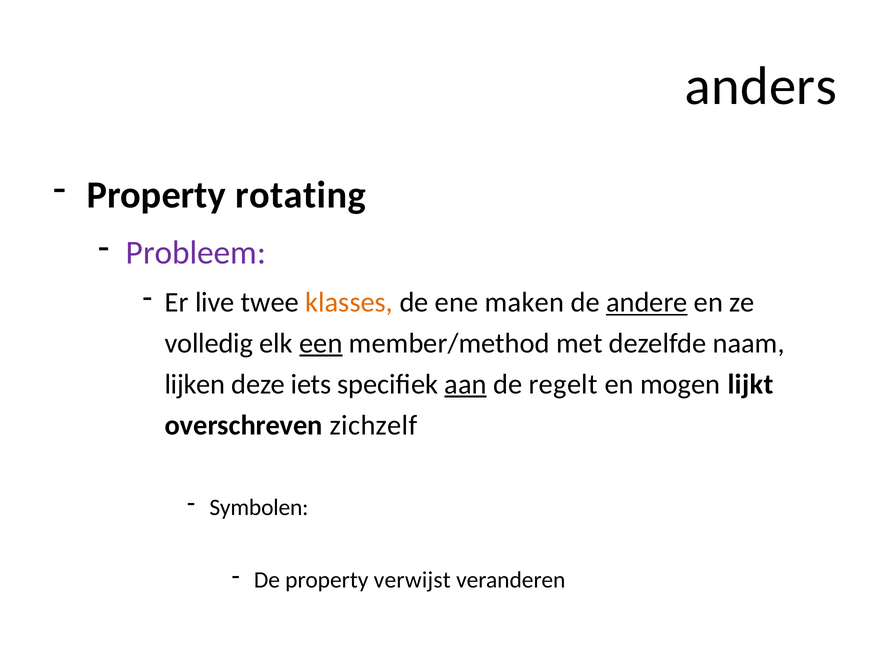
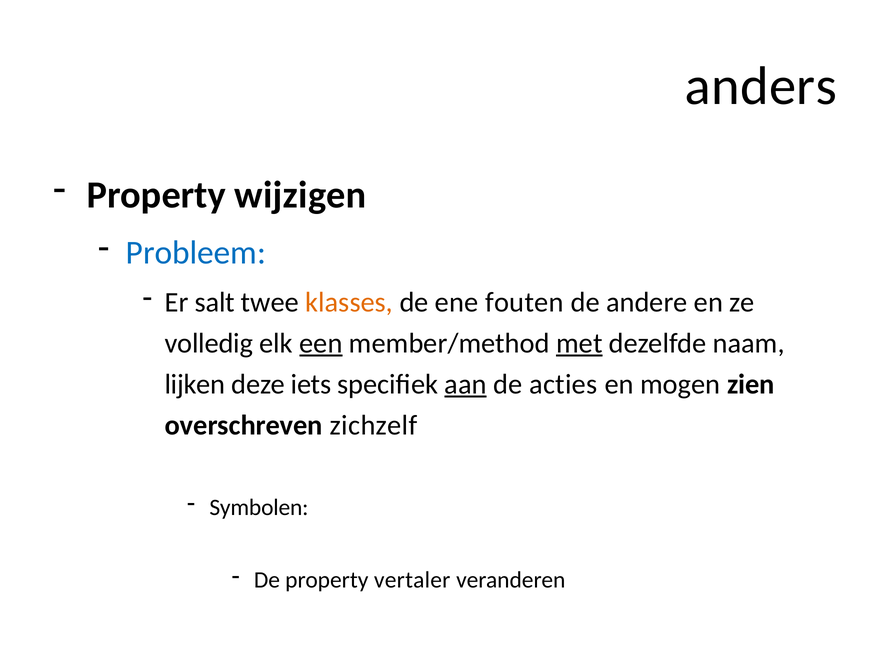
rotating: rotating -> wijzigen (300, 195)
Probleem colour: purple -> blue (196, 253)
live: live -> salt (215, 302)
maken: maken -> fouten (524, 302)
andere underline: present -> none (647, 302)
met underline: none -> present (579, 343)
regelt: regelt -> acties (563, 384)
lijkt: lijkt -> zien (751, 384)
verwijst: verwijst -> vertaler (412, 580)
